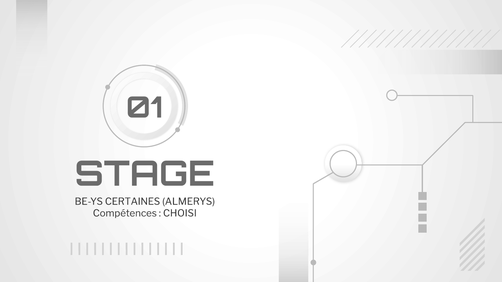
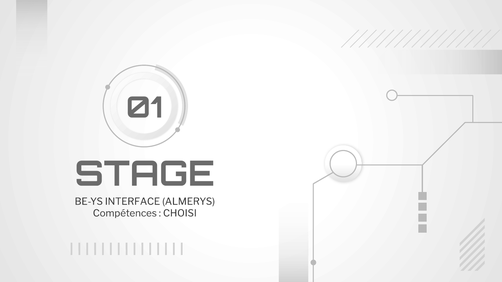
CERTAINES: CERTAINES -> INTERFACE (133, 202)
